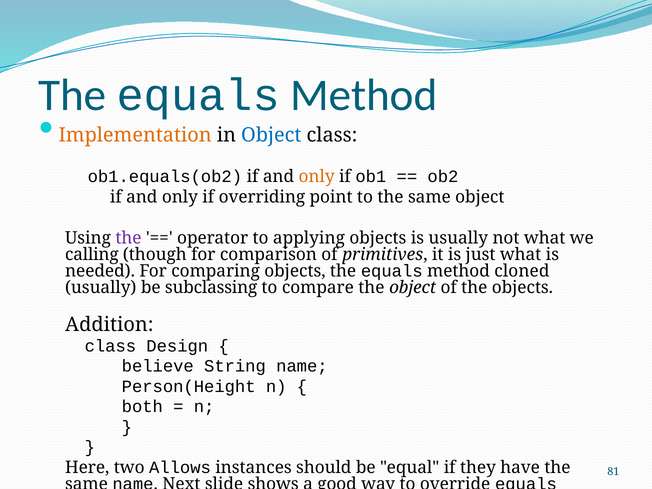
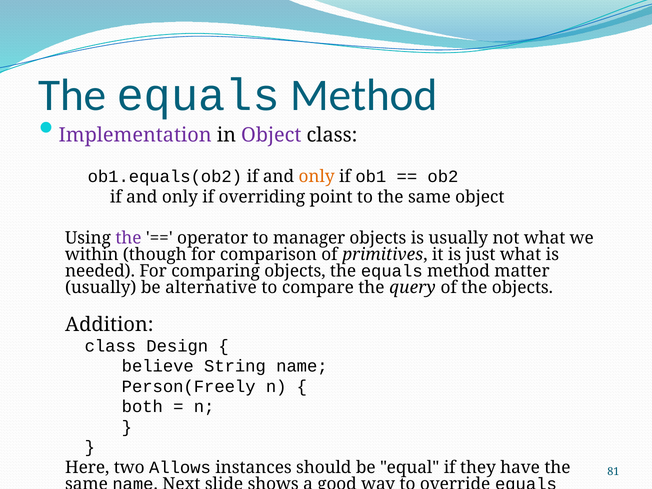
Implementation colour: orange -> purple (135, 135)
Object colour: blue -> purple (271, 135)
applying: applying -> manager (309, 238)
calling: calling -> within (92, 254)
cloned: cloned -> matter (522, 271)
subclassing: subclassing -> alternative (211, 287)
the object: object -> query (412, 287)
Person(Height: Person(Height -> Person(Freely (189, 386)
